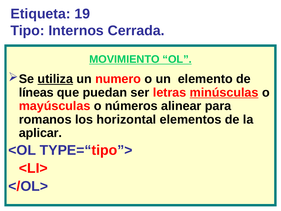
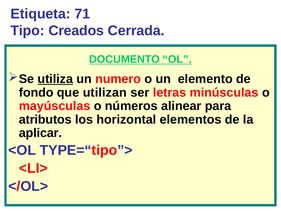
19: 19 -> 71 (82, 14)
Internos: Internos -> Creados (76, 31)
MOVIMIENTO: MOVIMIENTO -> DOCUMENTO (124, 59)
líneas: líneas -> fondo (36, 92)
puedan: puedan -> utilizan (105, 92)
minúsculas underline: present -> none (224, 92)
romanos: romanos -> atributos (45, 119)
